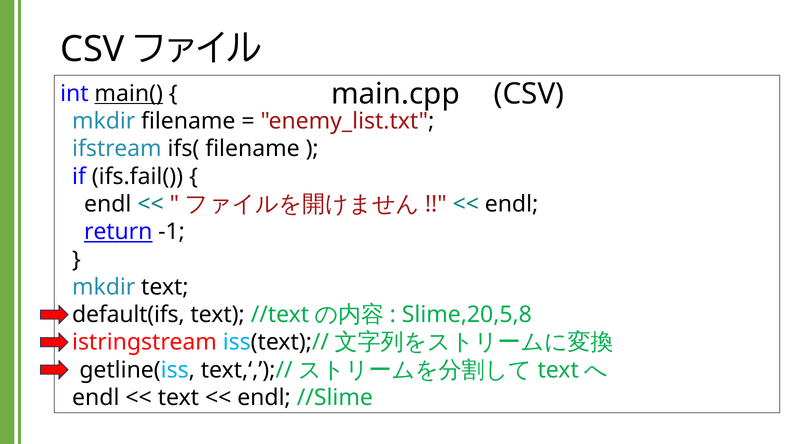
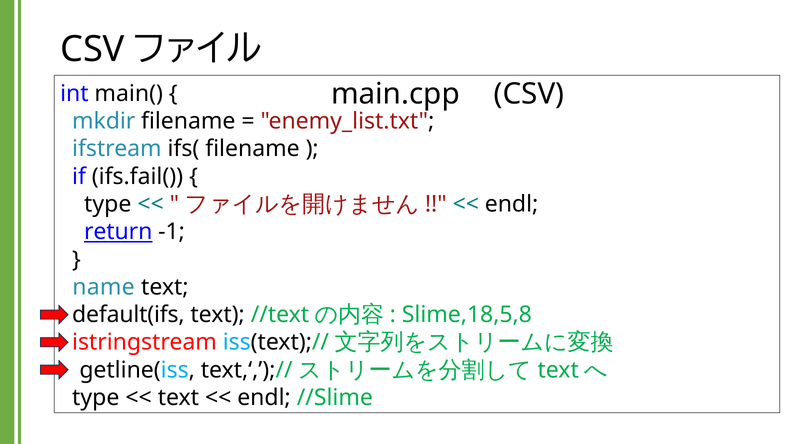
main( underline: present -> none (129, 94)
endl: endl -> type (108, 204)
mkdir: mkdir -> name (104, 287)
Slime,20,5,8: Slime,20,5,8 -> Slime,18,5,8 (467, 315)
endl: endl -> type (96, 398)
